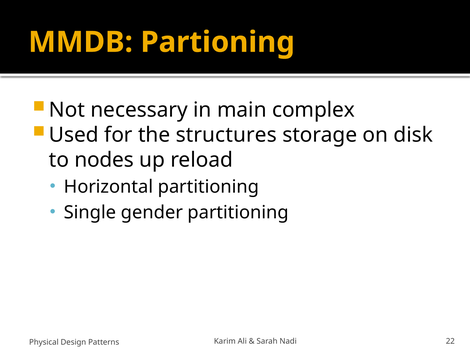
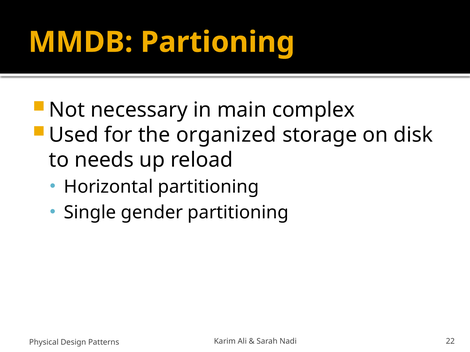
structures: structures -> organized (226, 135)
nodes: nodes -> needs (104, 160)
